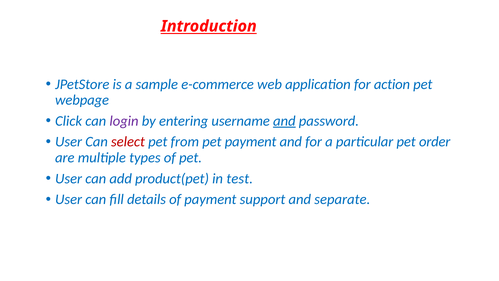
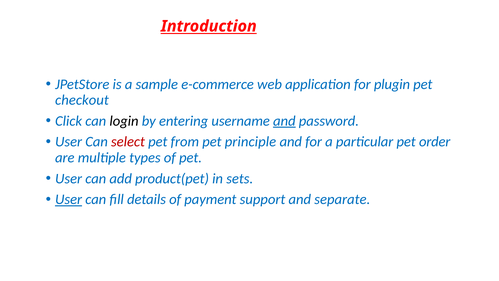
action: action -> plugin (392, 84)
webpage: webpage -> checkout (82, 100)
login colour: purple -> black (124, 121)
pet payment: payment -> principle (250, 142)
test: test -> sets (240, 178)
User underline: none -> present (69, 199)
